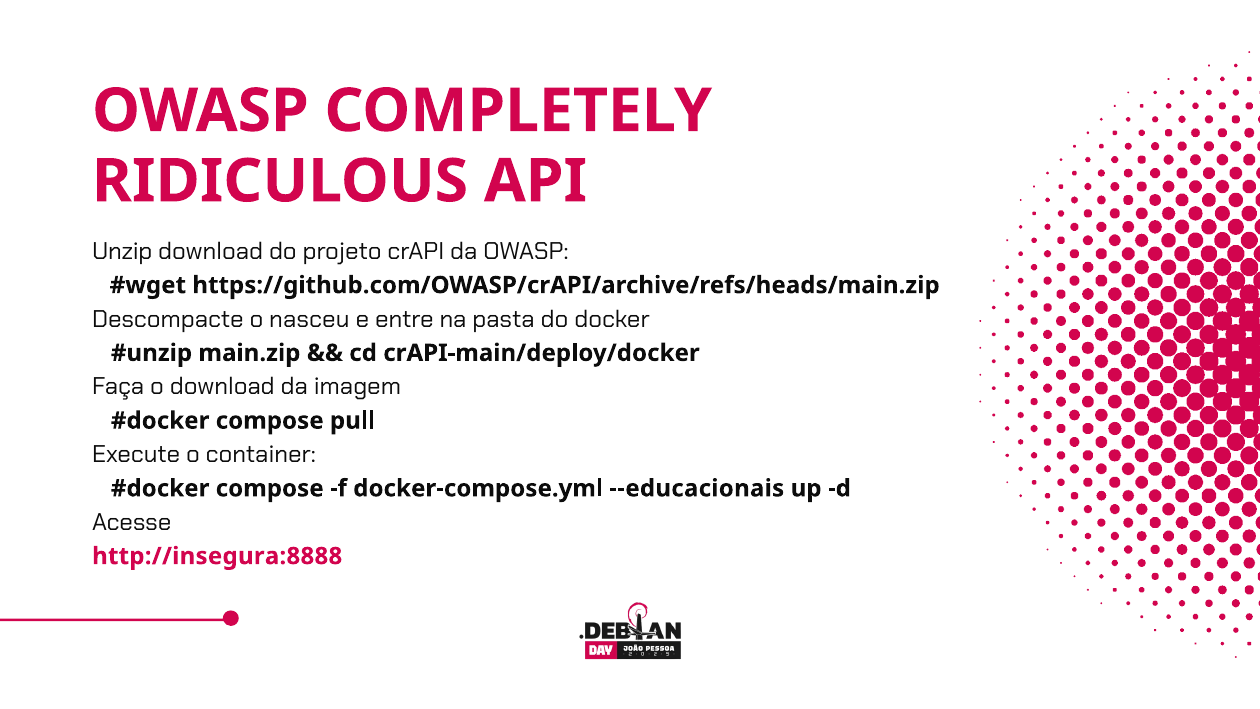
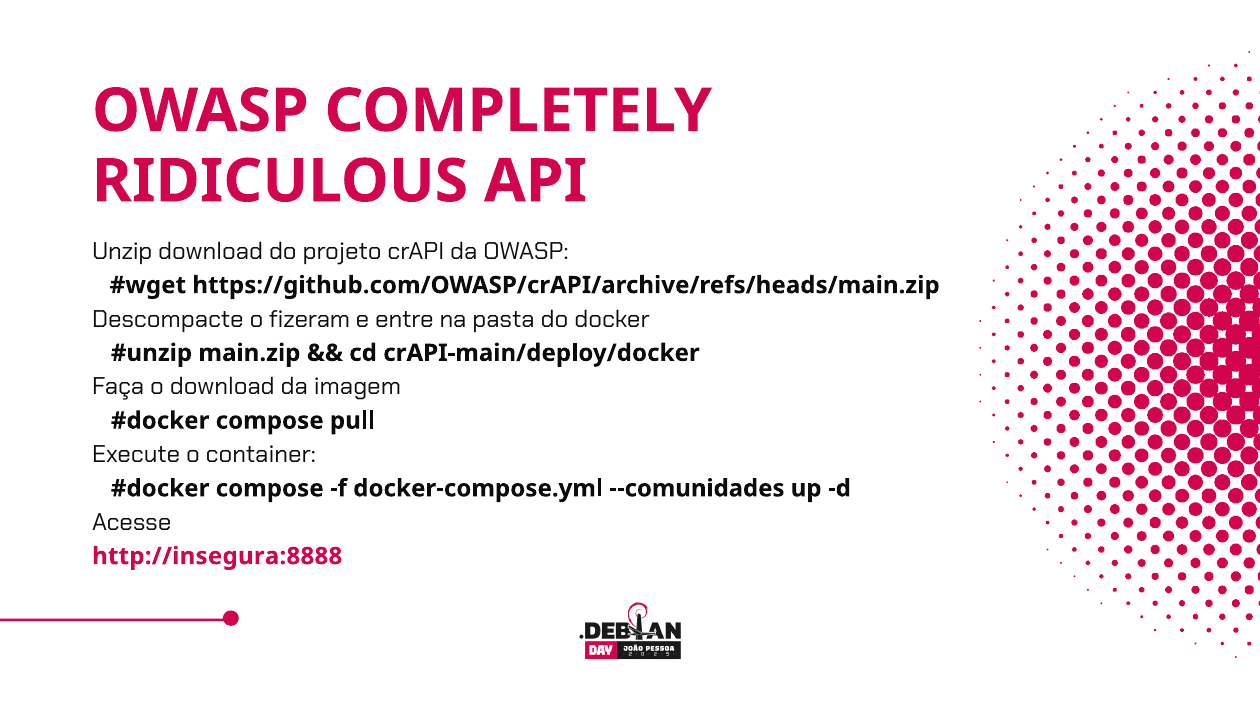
nasceu: nasceu -> fizeram (310, 319)
--educacionais: --educacionais -> --comunidades (697, 488)
